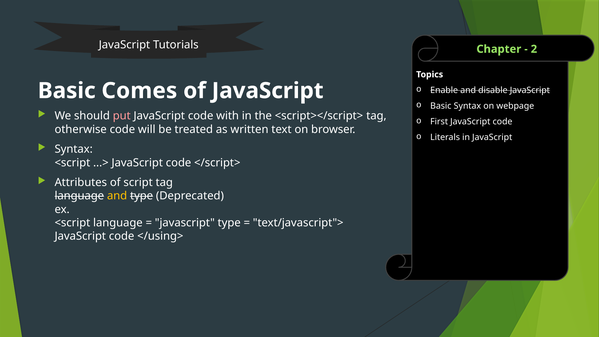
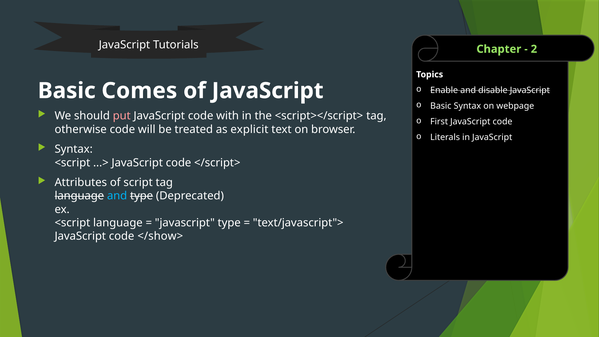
written: written -> explicit (249, 129)
and colour: yellow -> light blue (117, 196)
</using>: </using> -> </show> (160, 236)
